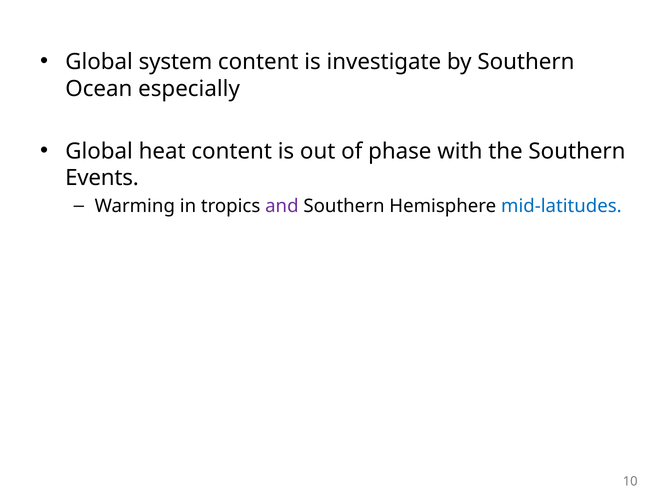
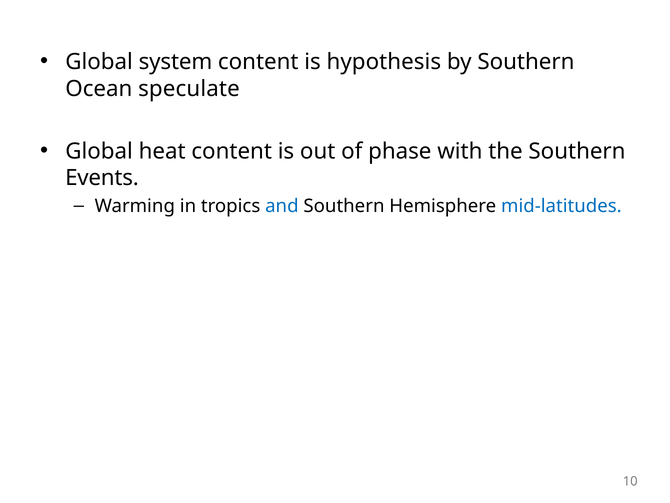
investigate: investigate -> hypothesis (384, 62)
especially: especially -> speculate (189, 89)
and colour: purple -> blue (282, 206)
